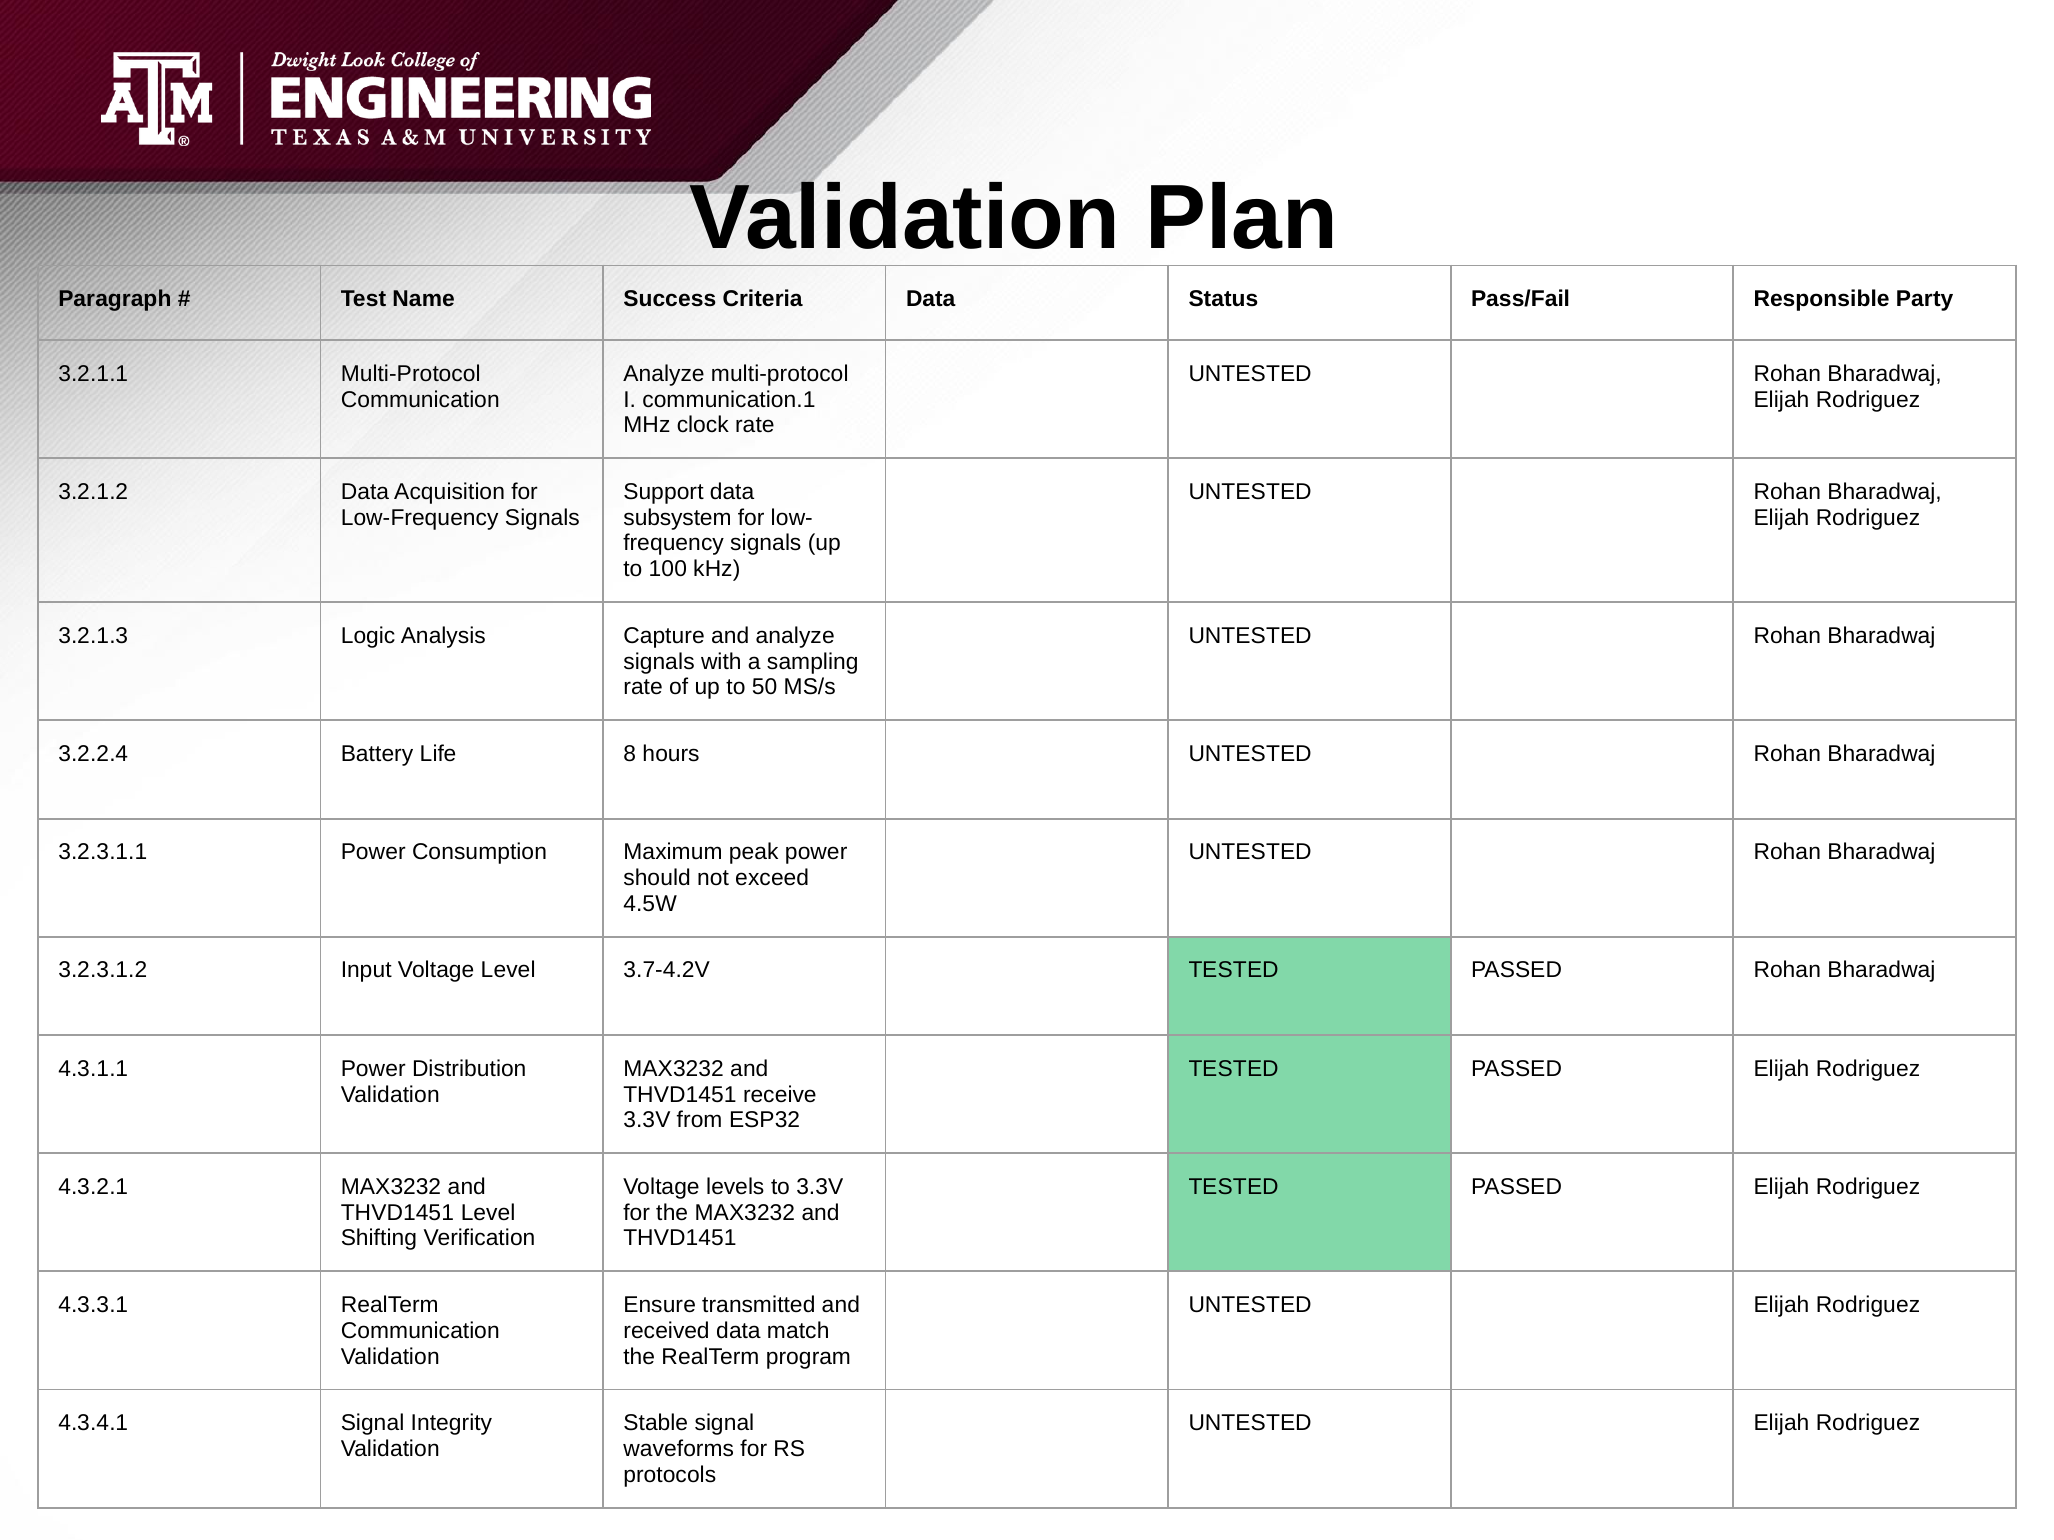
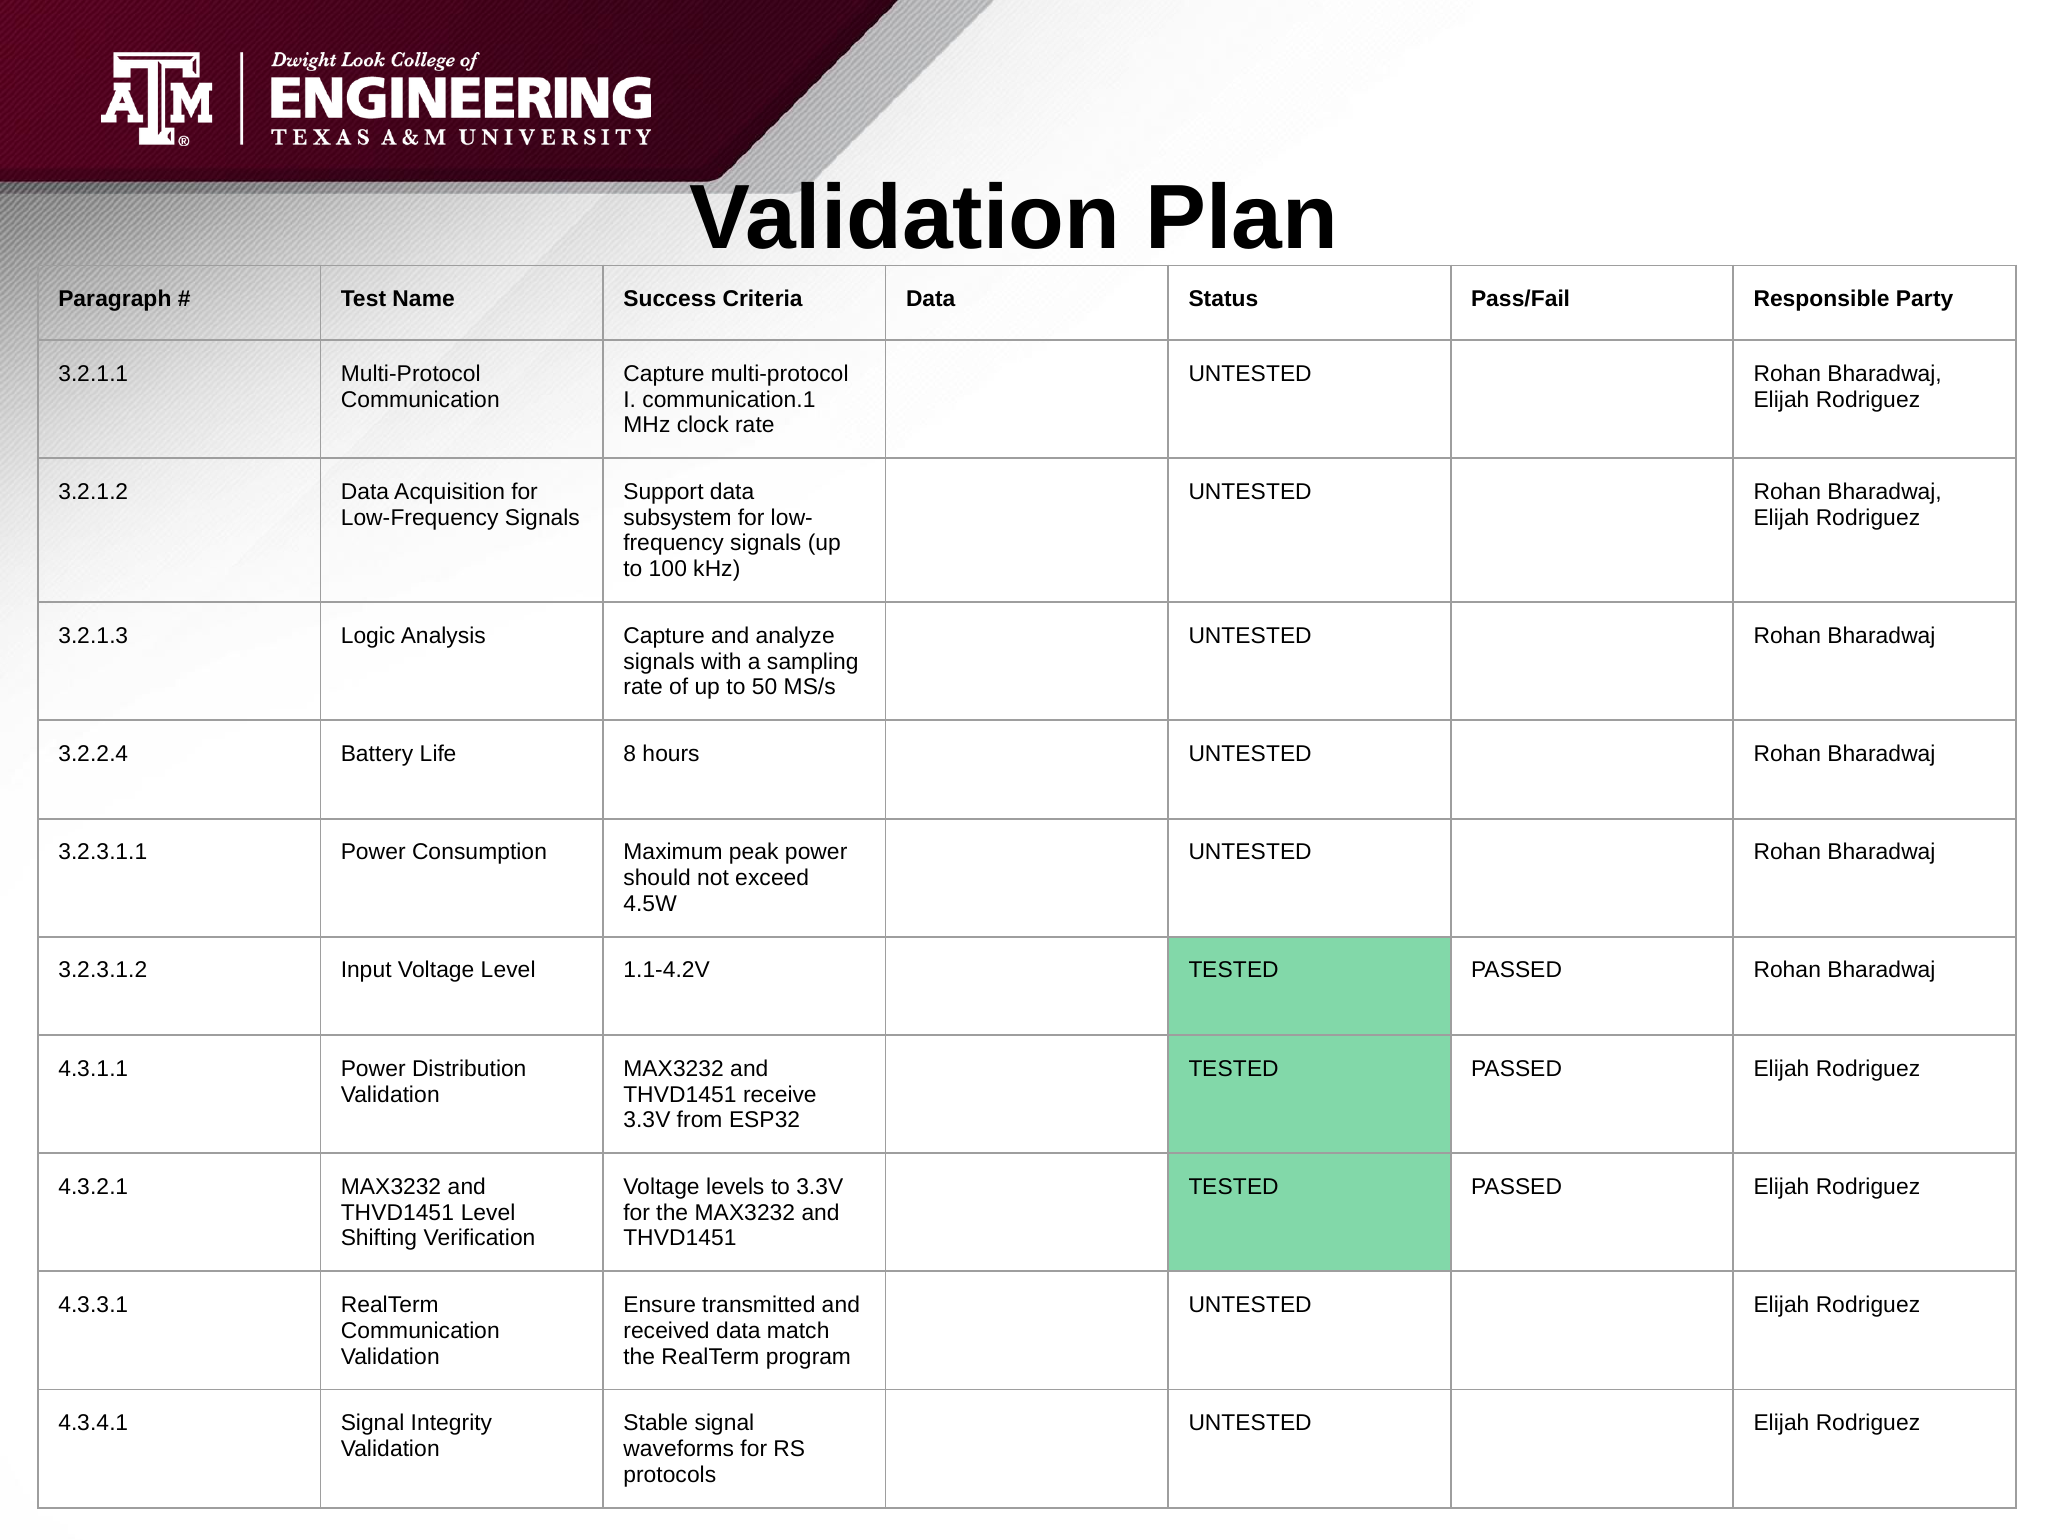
Analyze: Analyze -> Capture (664, 374)
3.7-4.2V: 3.7-4.2V -> 1.1-4.2V (667, 971)
